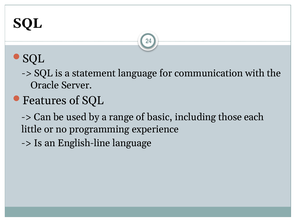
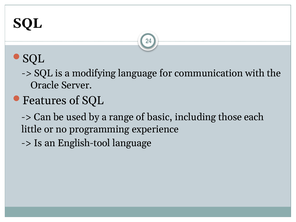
statement: statement -> modifying (94, 73)
English-line: English-line -> English-tool (84, 143)
